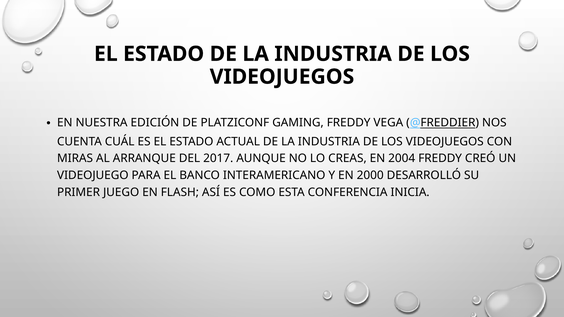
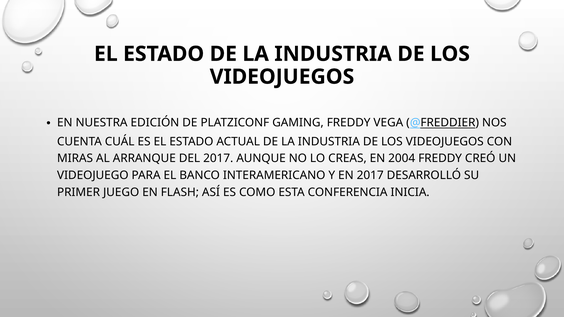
EN 2000: 2000 -> 2017 (370, 175)
